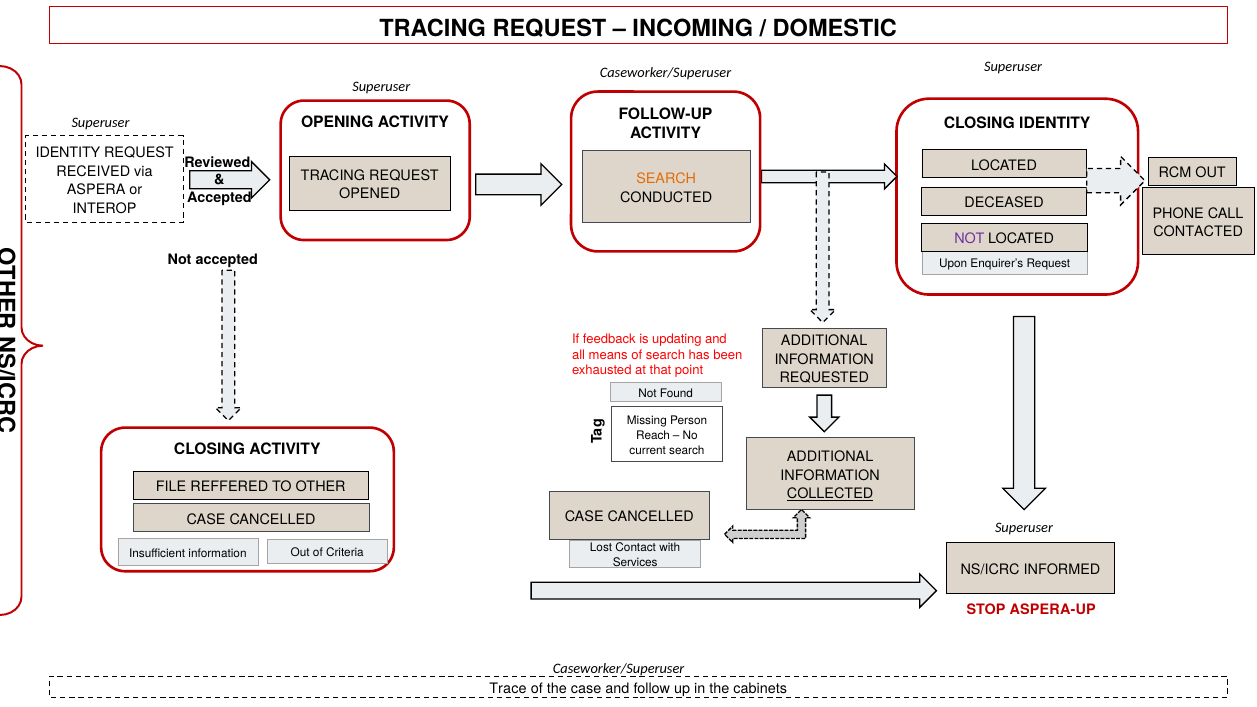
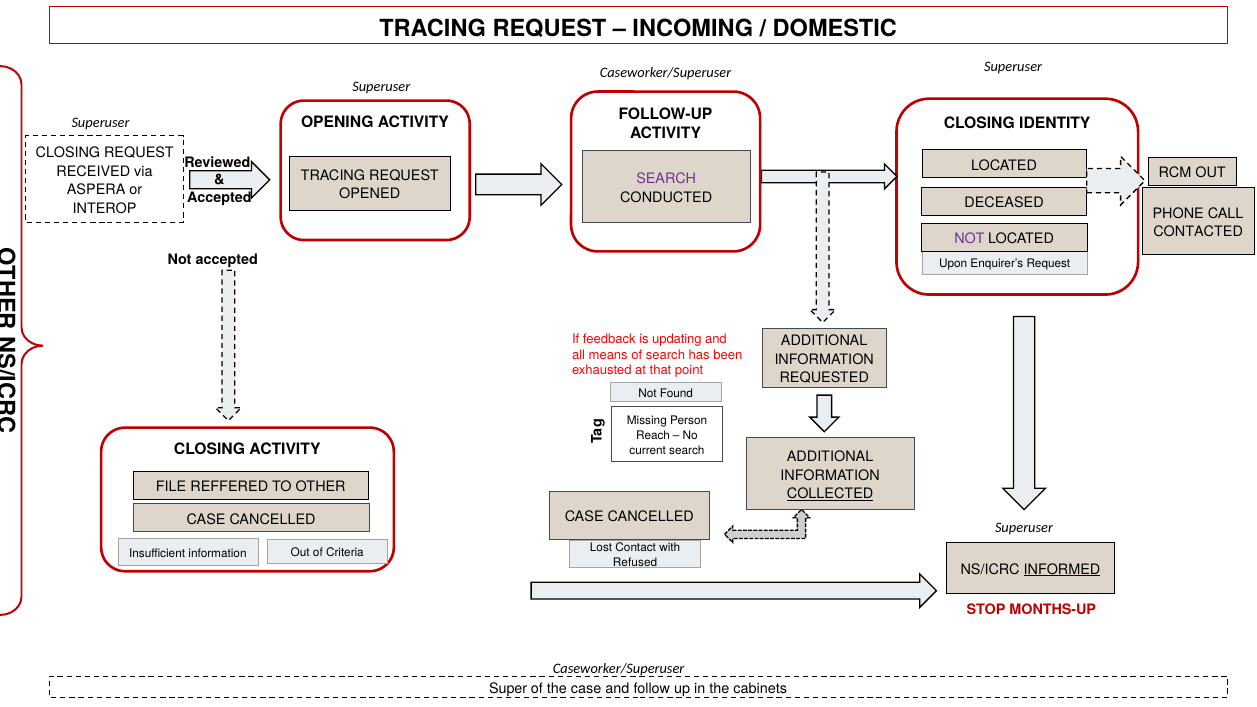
IDENTITY: IDENTITY -> CLOSING (68, 153)
SEARCH colour: orange -> purple (666, 179)
Services: Services -> Refused (635, 563)
INFORMED underline: none -> present (1062, 570)
ASPERA-UP: ASPERA-UP -> MONTHS-UP (1053, 610)
Trace: Trace -> Super (508, 688)
